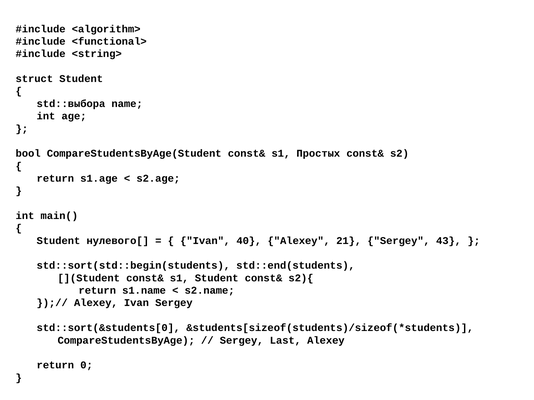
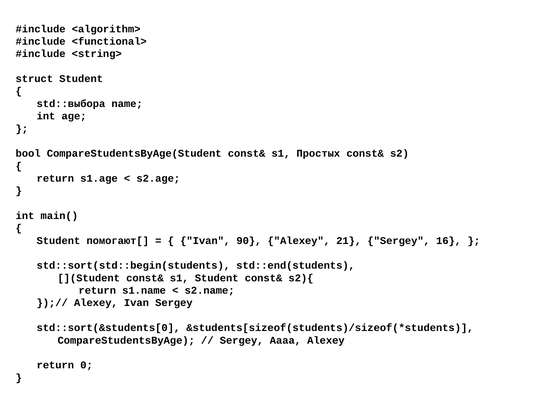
нулевого[: нулевого[ -> помогают[ (118, 241)
40: 40 -> 90 (249, 241)
43: 43 -> 16 (449, 241)
Last: Last -> Aaaa (285, 341)
